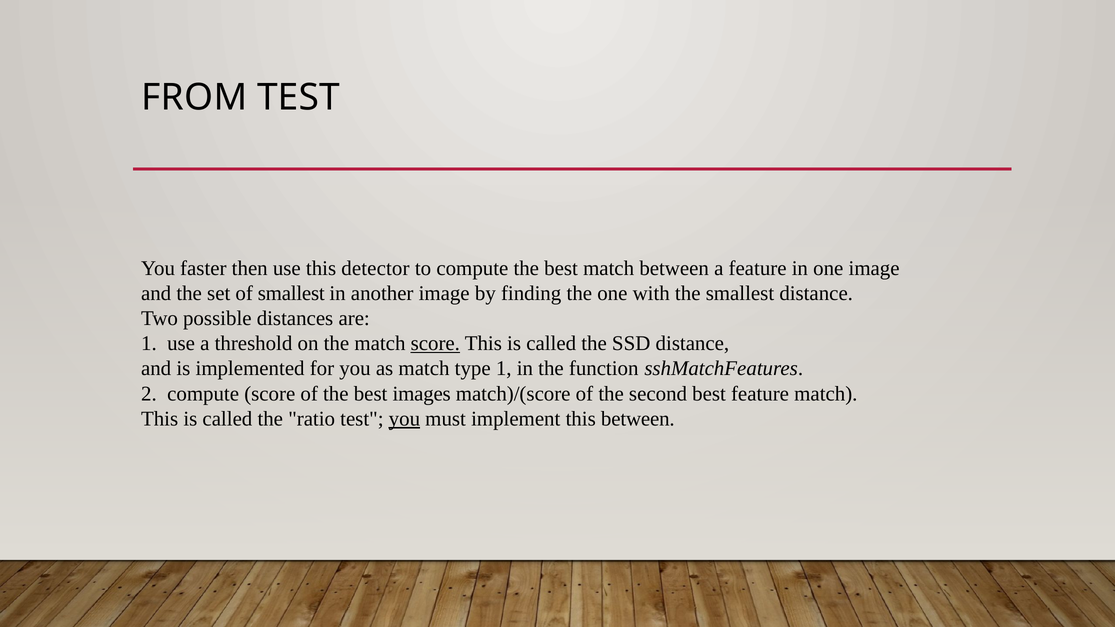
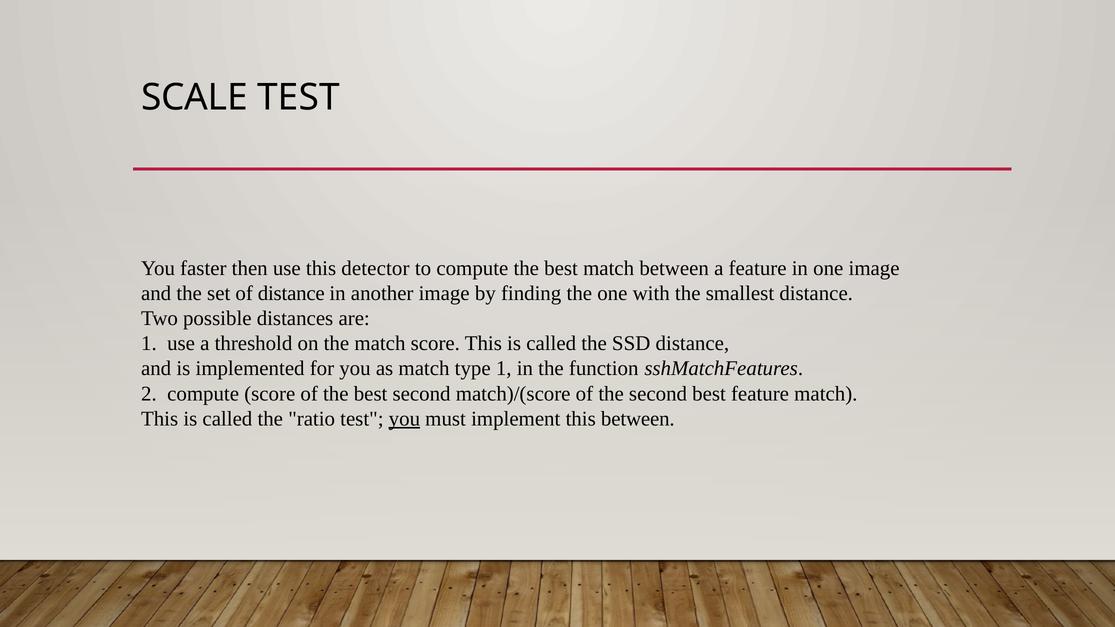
FROM: FROM -> SCALE (194, 98)
of smallest: smallest -> distance (291, 293)
score underline: present -> none (435, 344)
best images: images -> second (422, 394)
